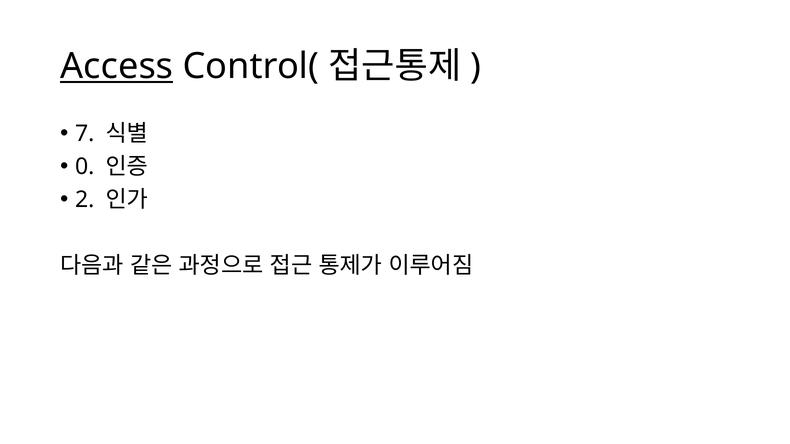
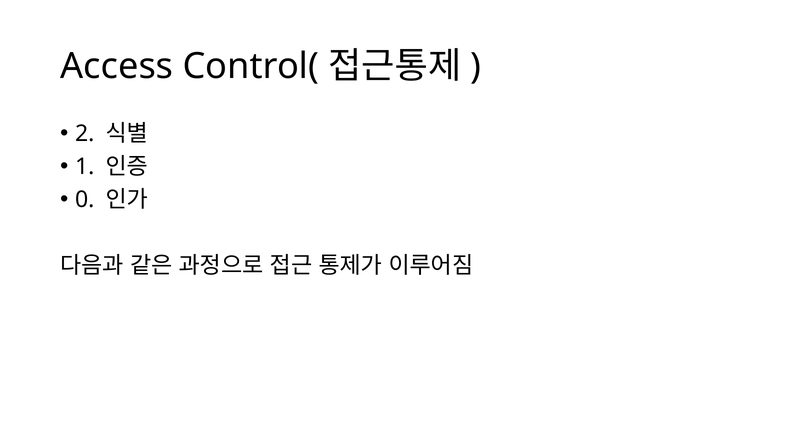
Access underline: present -> none (117, 66)
7: 7 -> 2 (85, 134)
0: 0 -> 1 (85, 167)
2: 2 -> 0 (85, 200)
